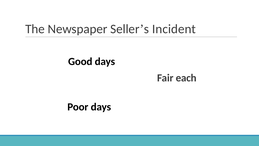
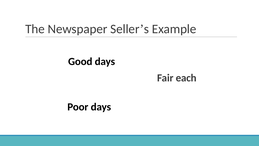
Incident: Incident -> Example (174, 29)
